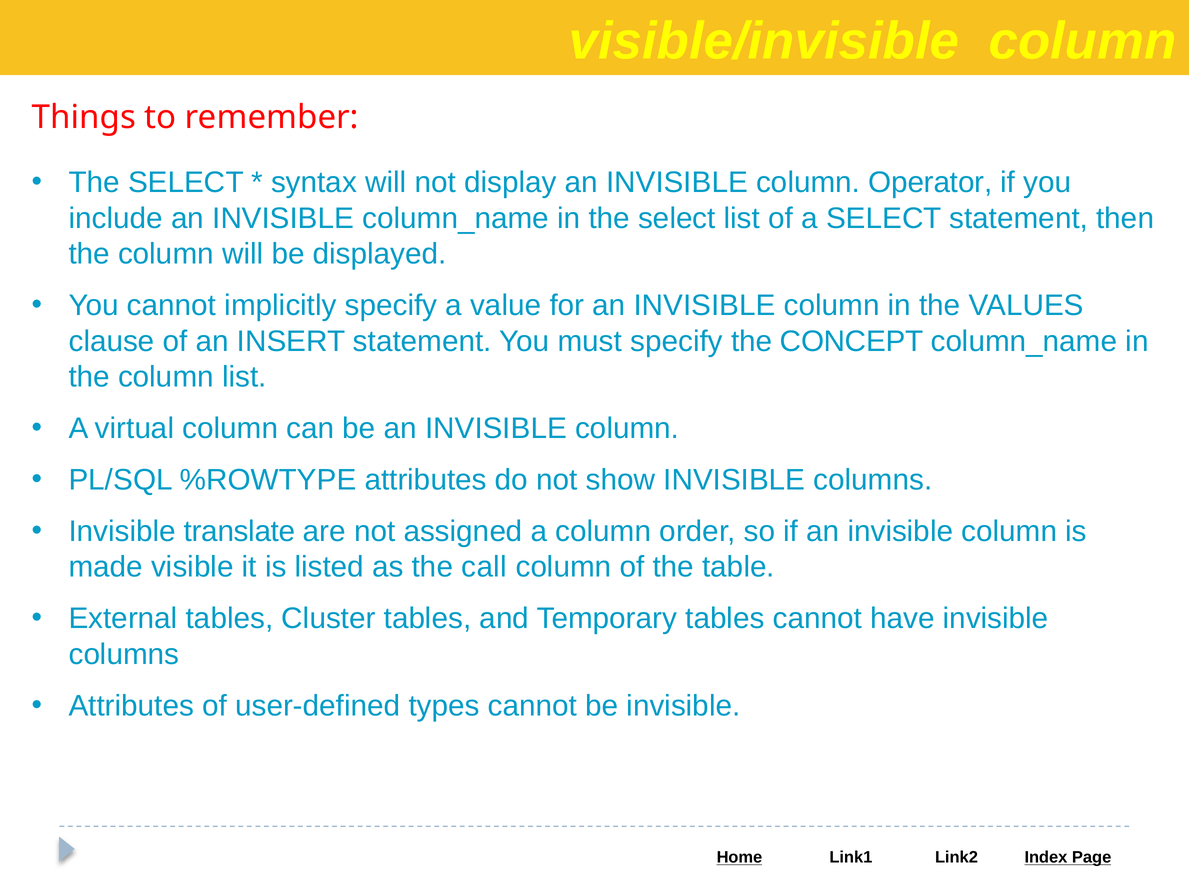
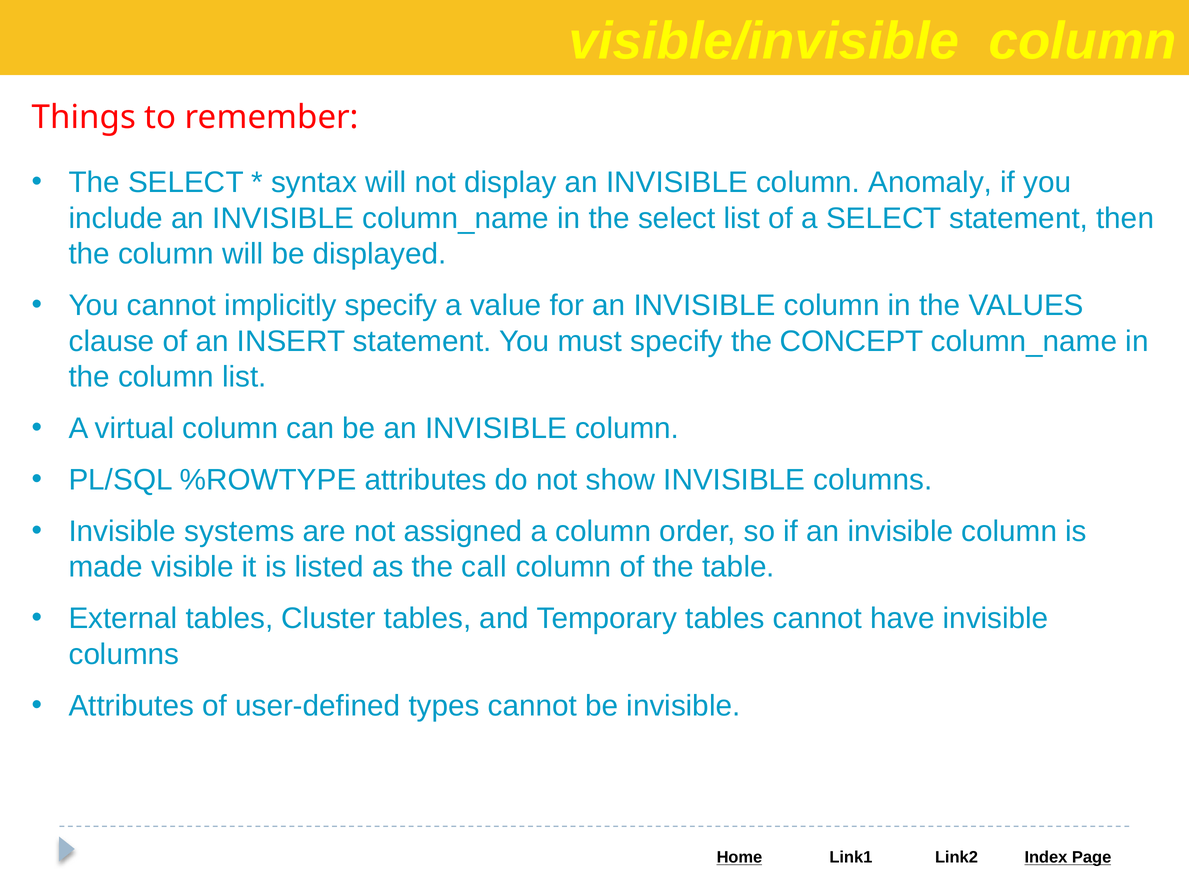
Operator: Operator -> Anomaly (930, 183)
translate: translate -> systems (239, 531)
